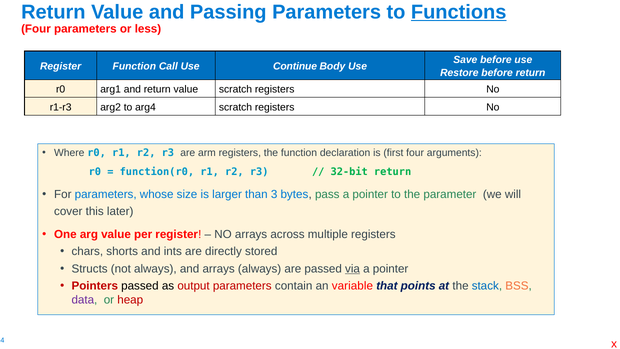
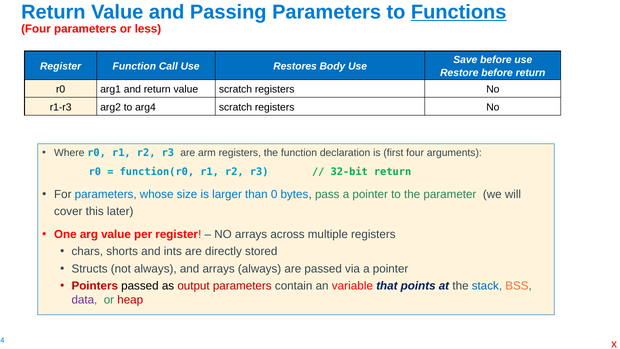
Continue: Continue -> Restores (295, 66)
3: 3 -> 0 (274, 194)
via underline: present -> none (353, 269)
